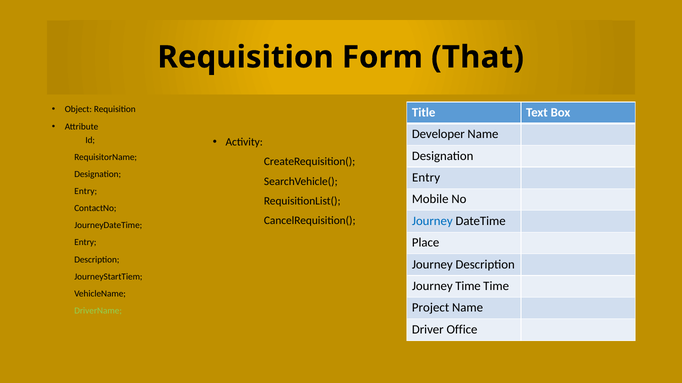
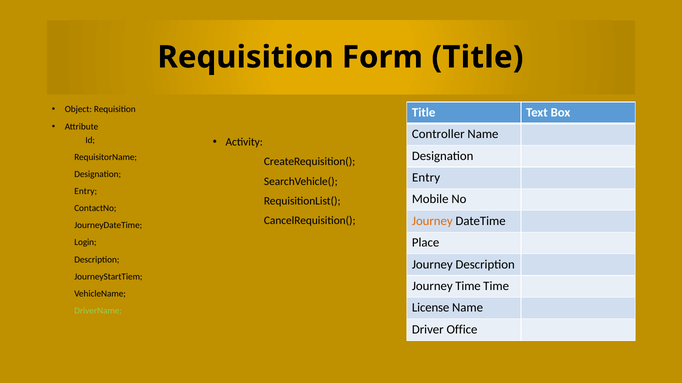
Form That: That -> Title (477, 57)
Developer: Developer -> Controller (438, 134)
Journey colour: blue -> orange (432, 221)
Entry: Entry -> Login (85, 243)
Project: Project -> License (431, 308)
